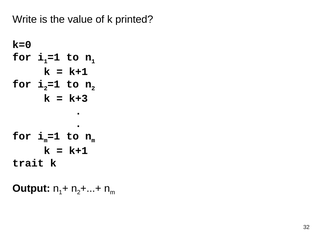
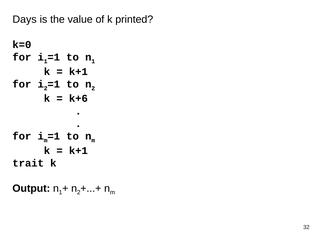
Write: Write -> Days (25, 19)
k+3: k+3 -> k+6 (78, 98)
